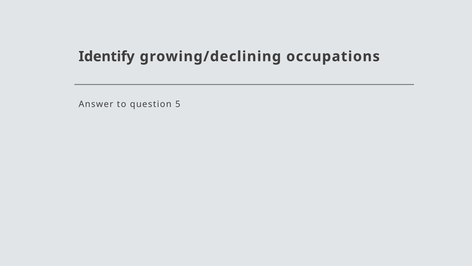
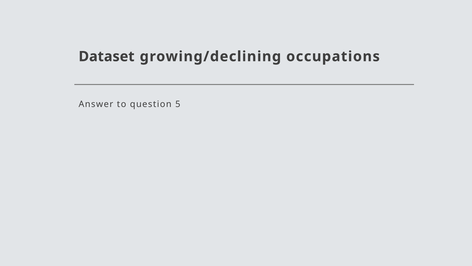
Identify: Identify -> Dataset (107, 56)
